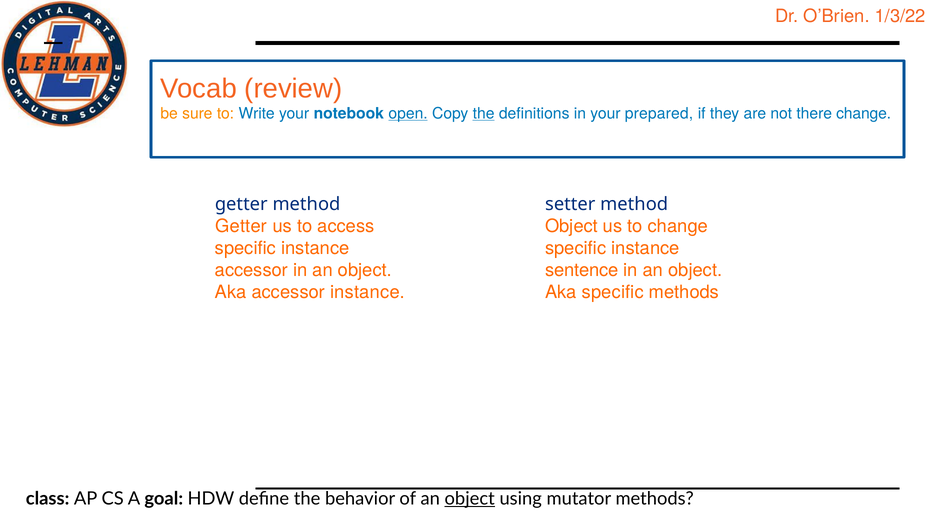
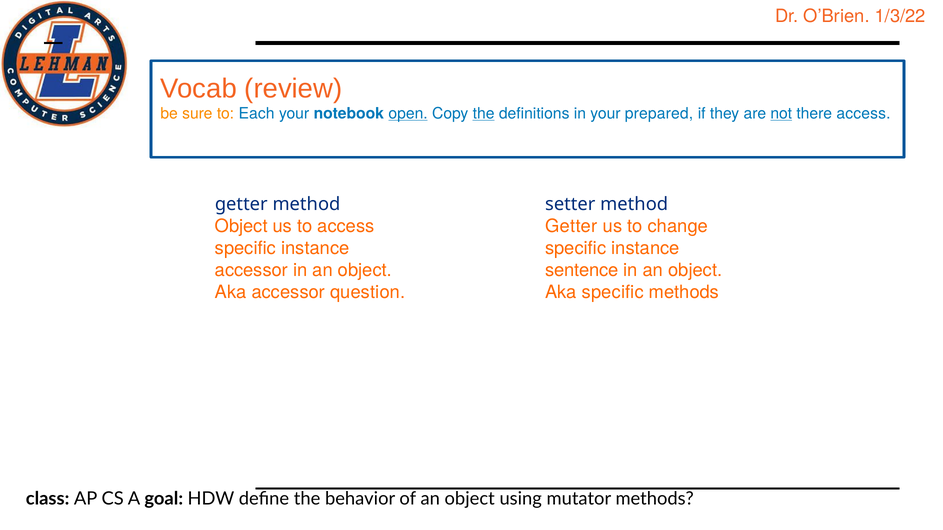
Write: Write -> Each (257, 114)
not underline: none -> present (781, 114)
there change: change -> access (863, 114)
Getter: Getter -> Object (241, 226)
Object: Object -> Getter (571, 226)
accessor instance: instance -> question (368, 292)
object underline: present -> none (470, 499)
